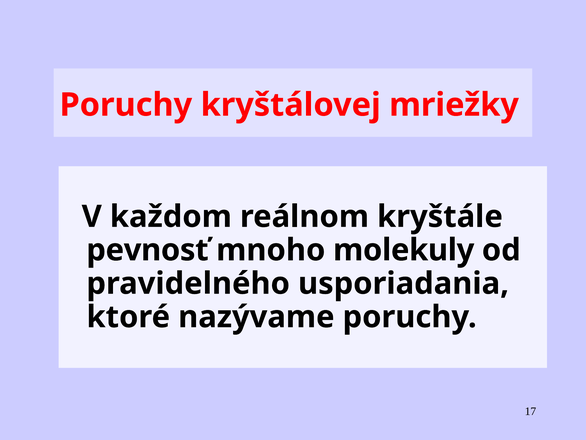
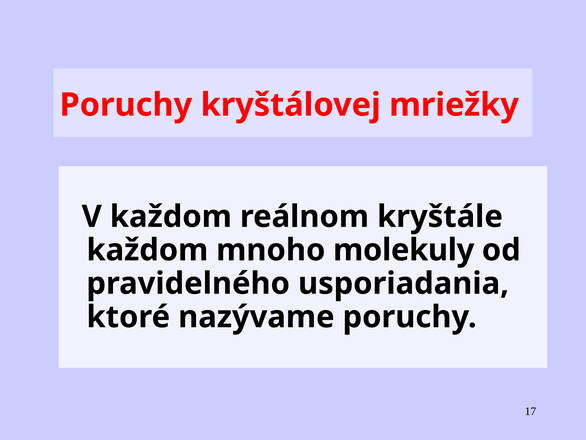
pevnosť: pevnosť -> každom (147, 250)
